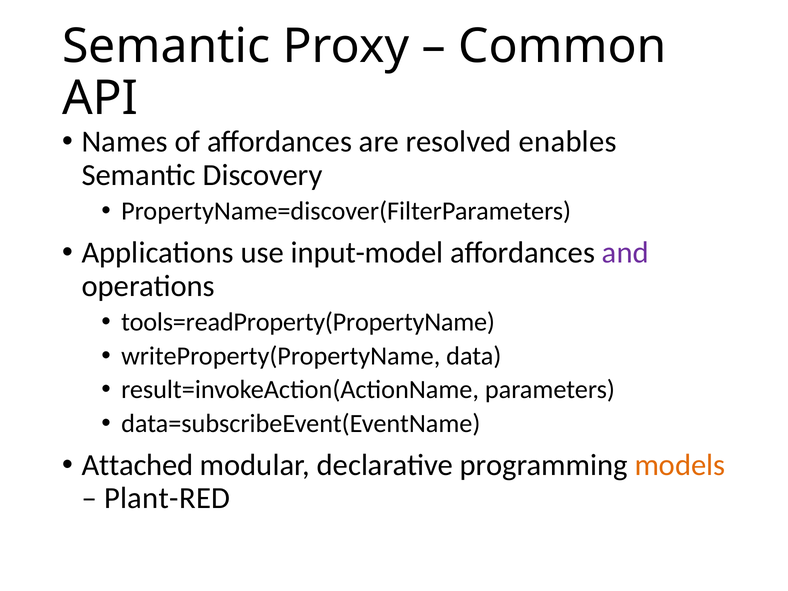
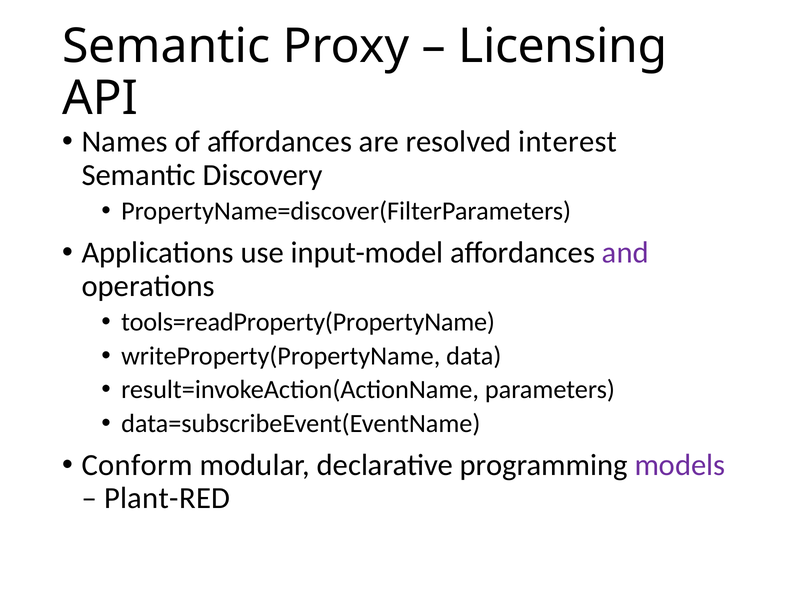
Common: Common -> Licensing (563, 46)
enables: enables -> interest (568, 142)
Attached: Attached -> Conform (137, 465)
models colour: orange -> purple (680, 465)
